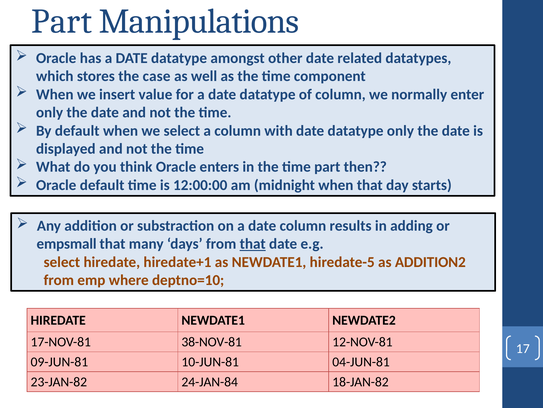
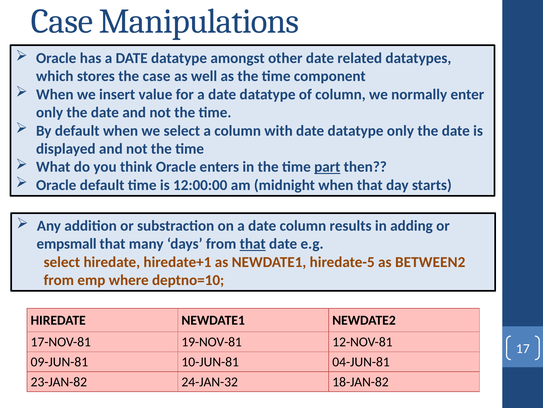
Part: Part -> Case (62, 21)
part underline: none -> present (327, 167)
ADDITION2: ADDITION2 -> BETWEEN2 (430, 262)
38-NOV-81: 38-NOV-81 -> 19-NOV-81 (212, 341)
24-JAN-84: 24-JAN-84 -> 24-JAN-32 (210, 381)
